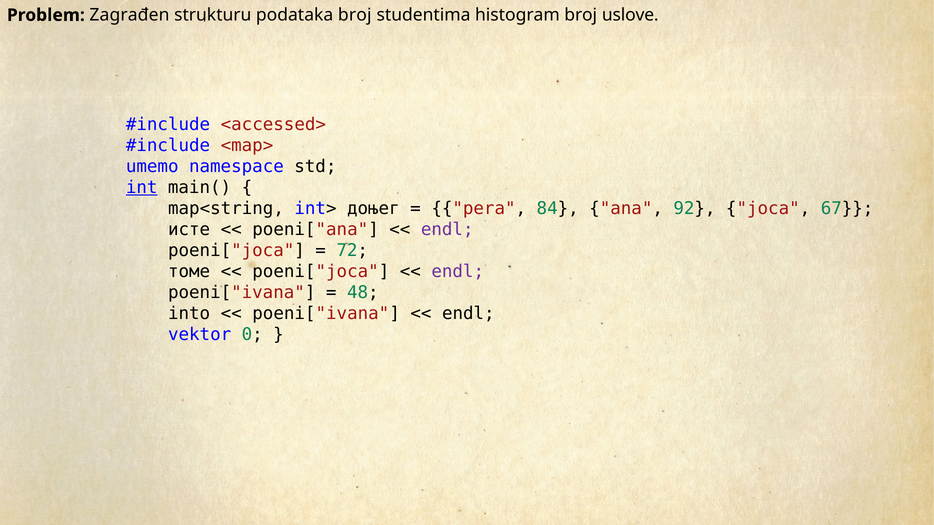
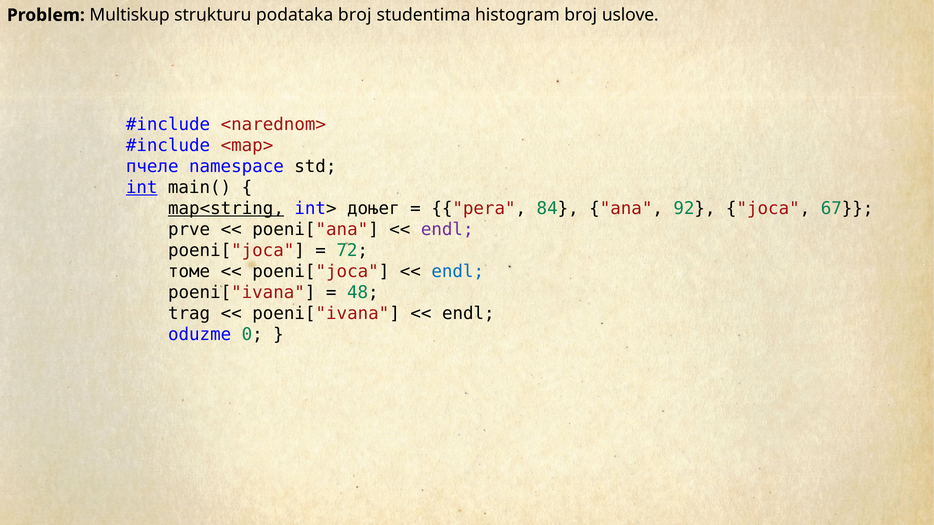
Zagrađen: Zagrađen -> Multiskup (130, 15)
<accessed>: <accessed> -> <narednom> (273, 125)
umemo: umemo -> пчеле (152, 167)
map<string underline: none -> present (226, 209)
исте: исте -> prve (189, 230)
endl colour: purple -> blue (458, 272)
into: into -> trag (189, 314)
vektor: vektor -> oduzme (200, 335)
